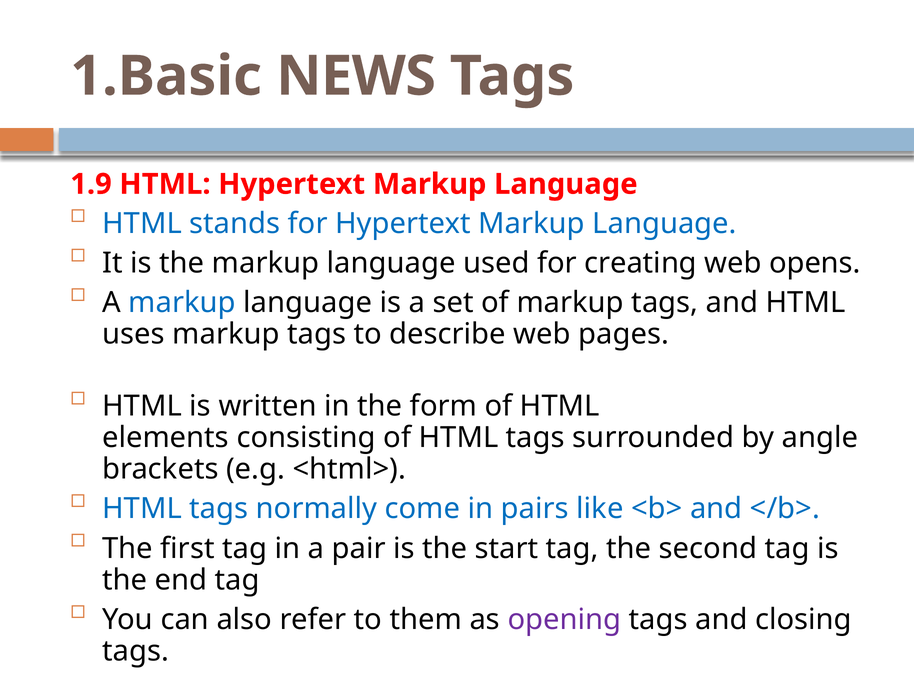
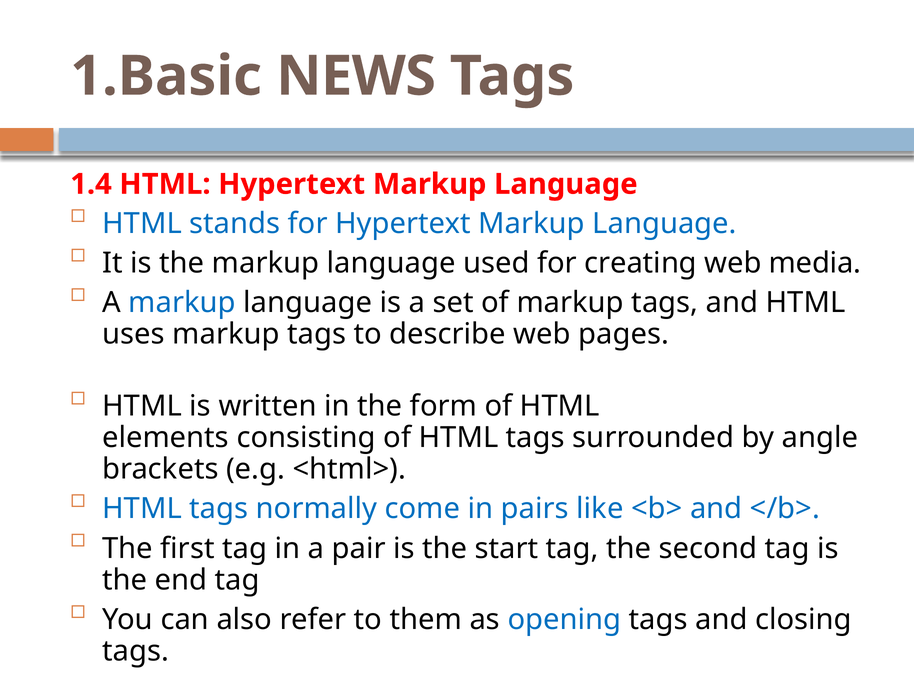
1.9: 1.9 -> 1.4 (91, 184)
opens: opens -> media (815, 263)
opening colour: purple -> blue (564, 619)
